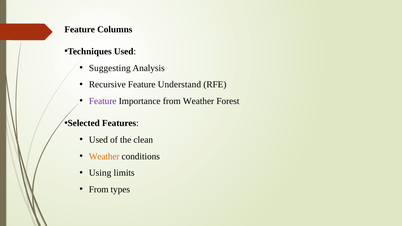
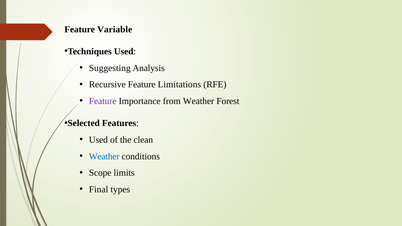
Columns: Columns -> Variable (115, 29)
Understand: Understand -> Limitations (179, 85)
Weather colour: orange -> blue (104, 156)
Using: Using -> Scope (100, 173)
From: From -> Final (99, 190)
